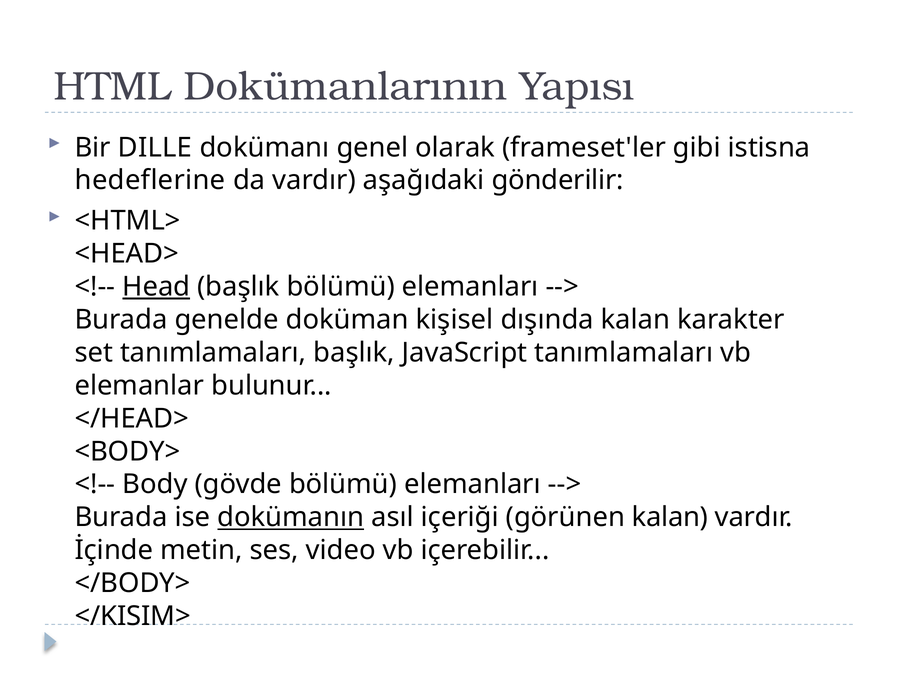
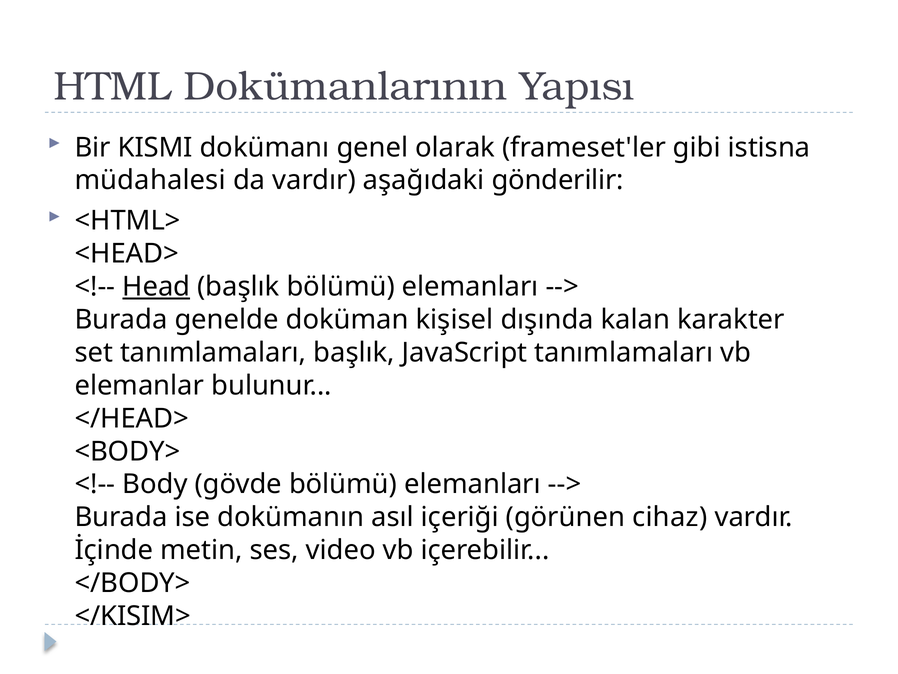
DILLE: DILLE -> KISMI (155, 147)
hedeflerine: hedeflerine -> müdahalesi (150, 180)
dokümanın underline: present -> none (291, 517)
görünen kalan: kalan -> cihaz (670, 517)
